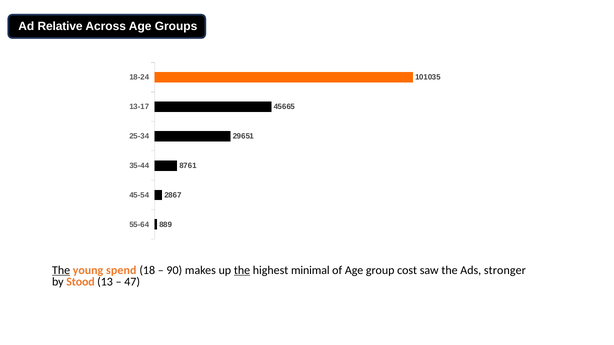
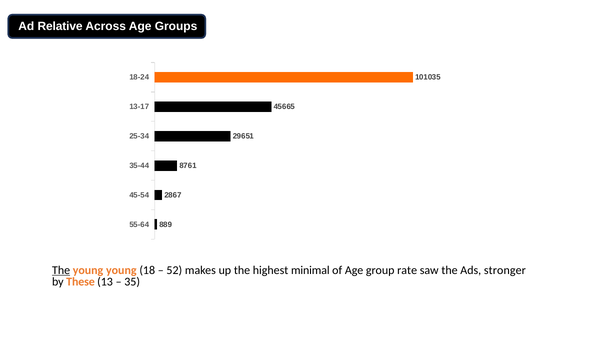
young spend: spend -> young (121, 270)
90: 90 -> 52 (174, 270)
the underline: present -> none (242, 270)
cost: cost -> rate (407, 270)
Stood: Stood -> These (81, 282)
47: 47 -> 35 (132, 282)
